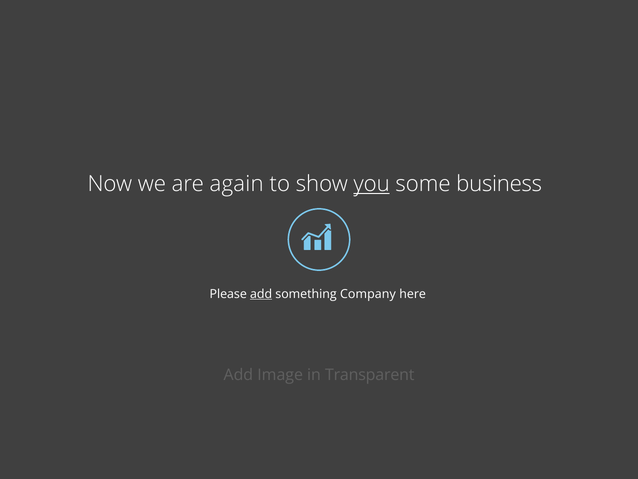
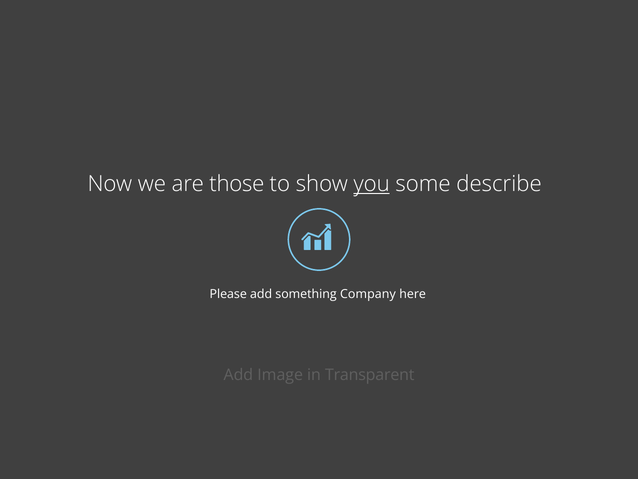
again: again -> those (237, 184)
business: business -> describe (499, 184)
add underline: present -> none (261, 294)
